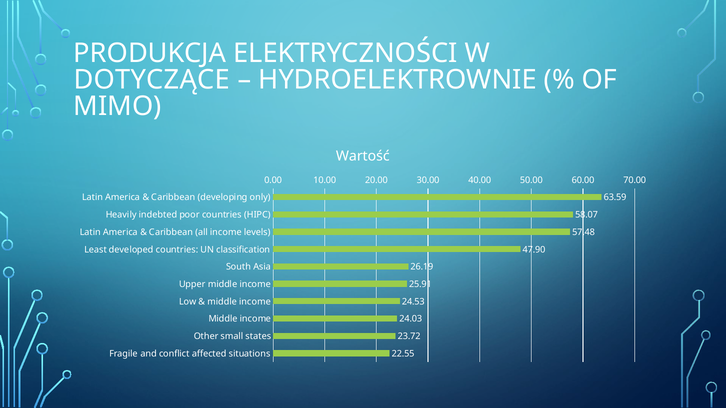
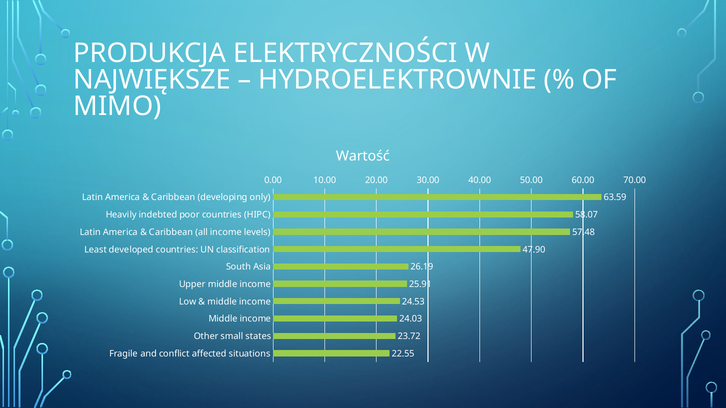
DOTYCZĄCE: DOTYCZĄCE -> NAJWIĘKSZE (152, 80)
